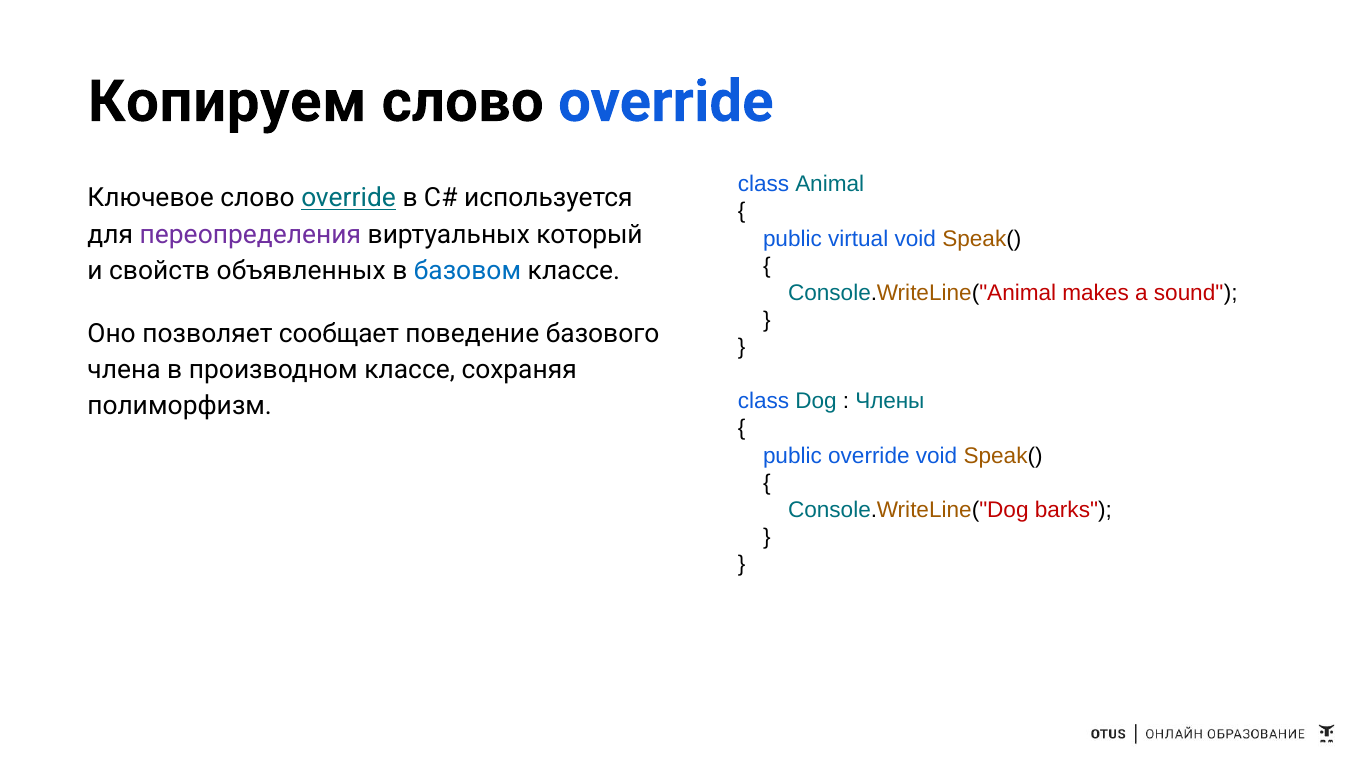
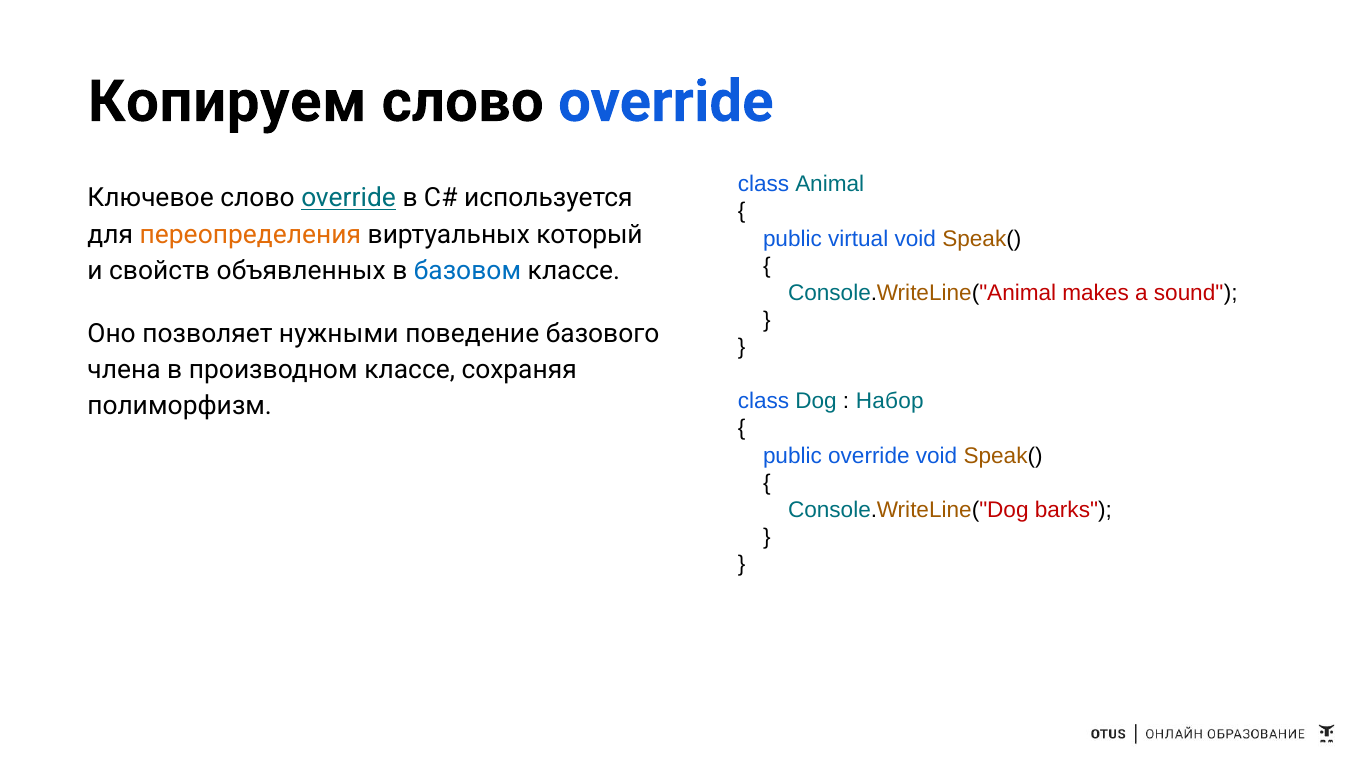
переопределения colour: purple -> orange (250, 234)
сообщает: сообщает -> нужными (339, 333)
Члены: Члены -> Набор (890, 401)
